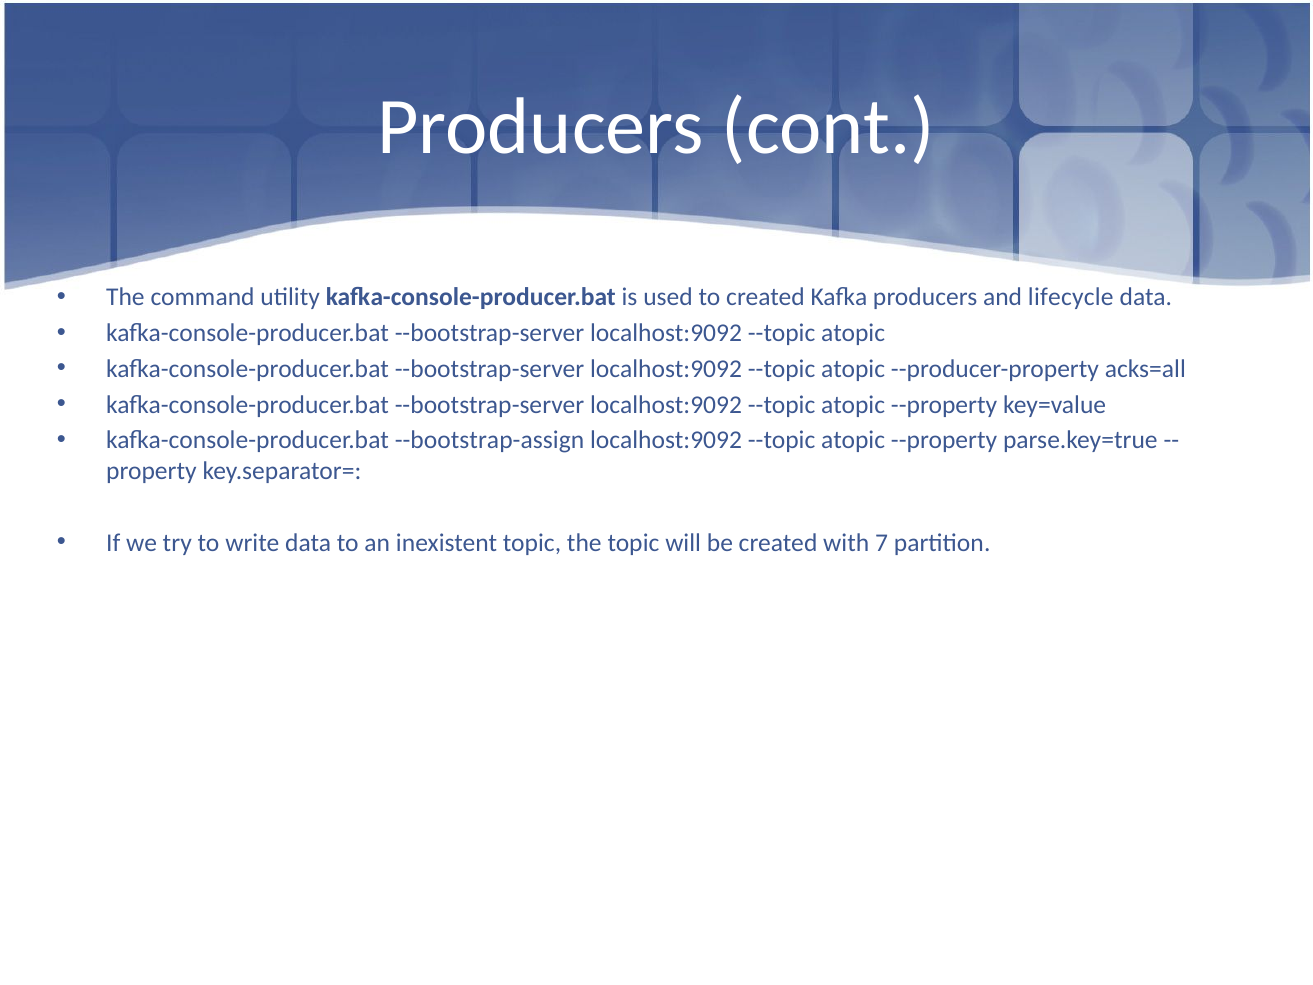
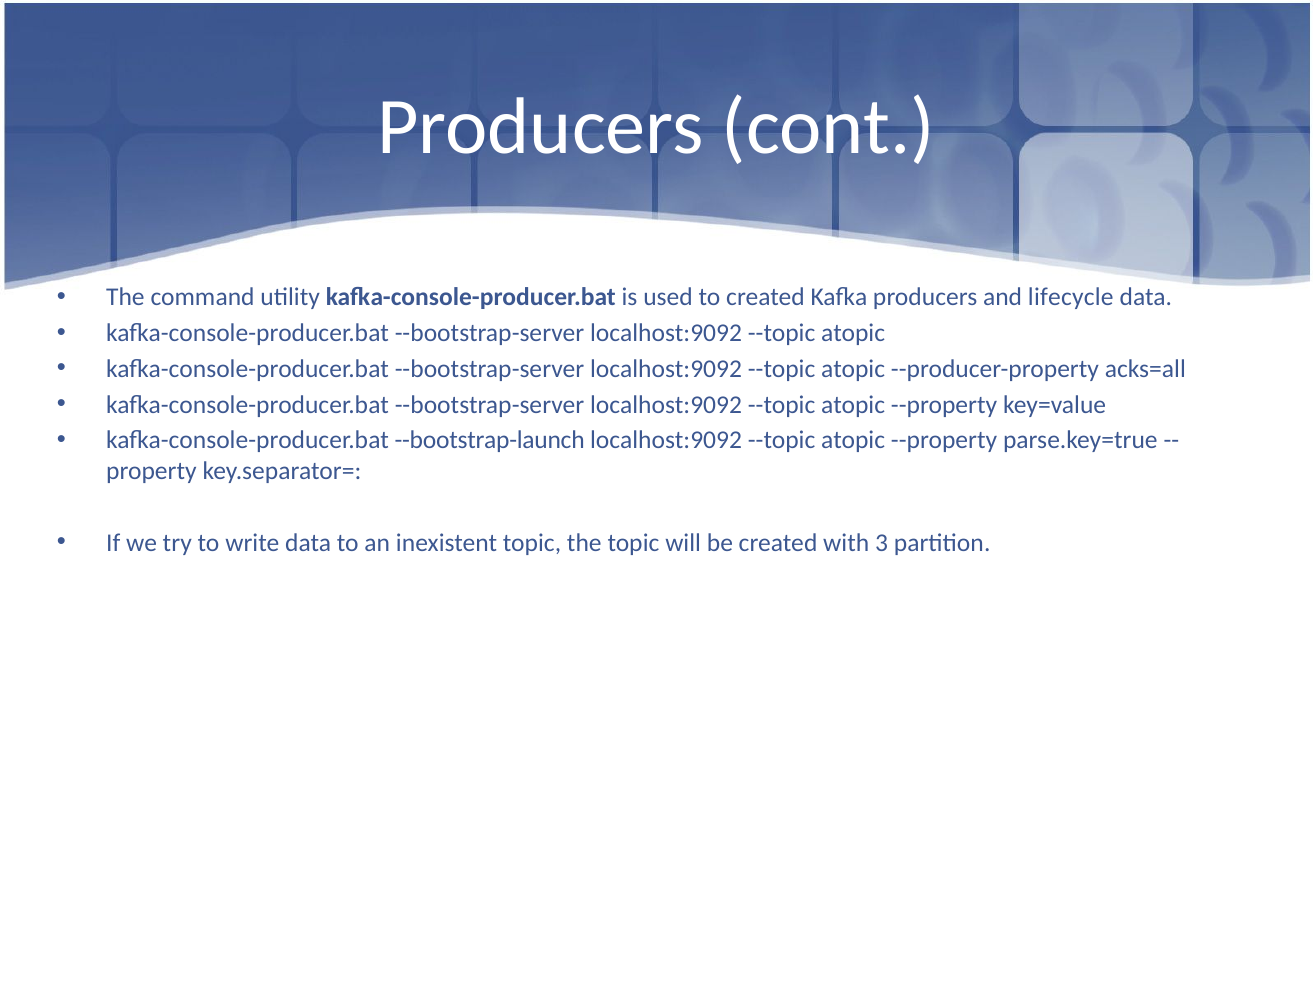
--bootstrap-assign: --bootstrap-assign -> --bootstrap-launch (490, 440)
7: 7 -> 3 (882, 543)
